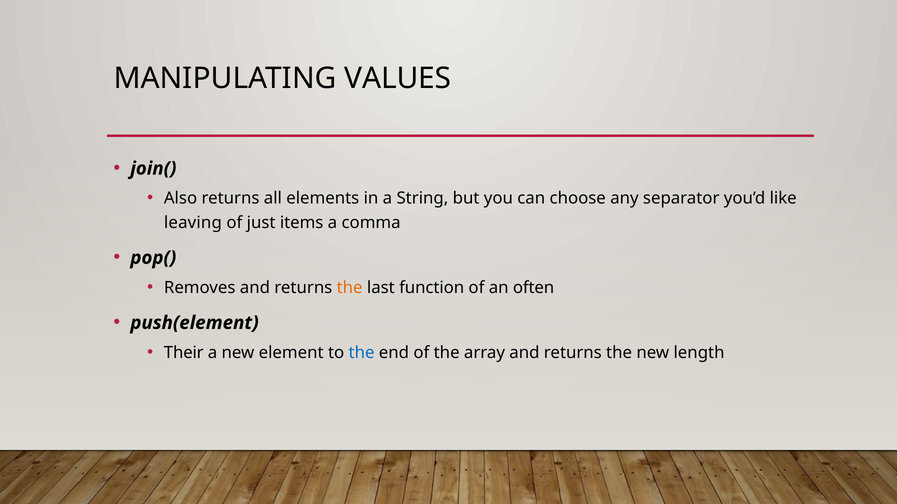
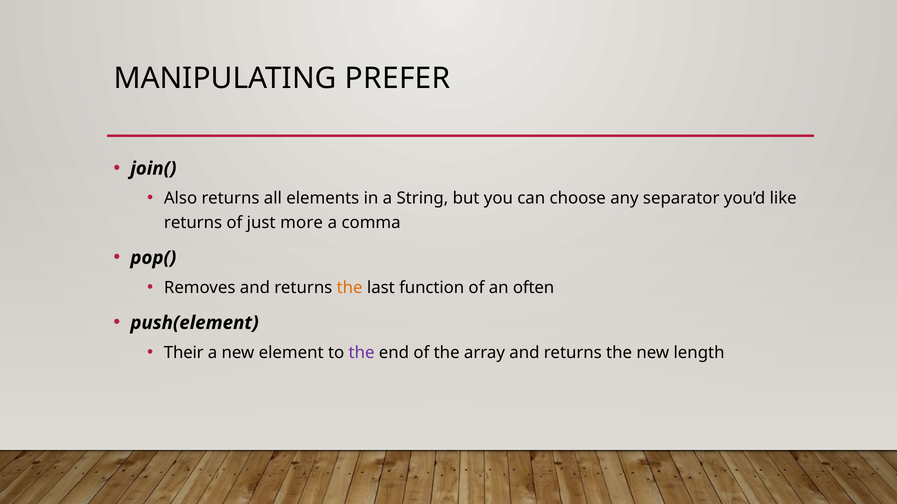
VALUES: VALUES -> PREFER (398, 79)
leaving: leaving -> returns (193, 223)
items: items -> more (302, 223)
the colour: blue -> purple (362, 353)
